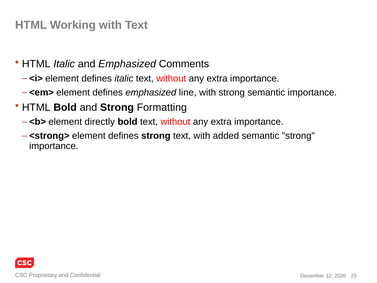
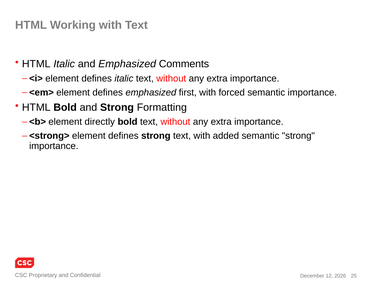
line: line -> first (188, 92)
with strong: strong -> forced (232, 92)
